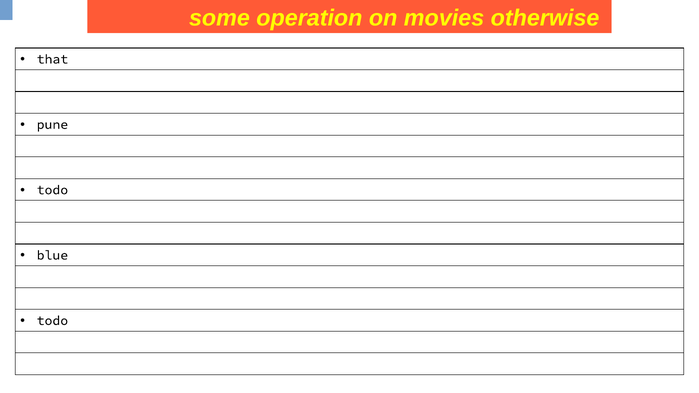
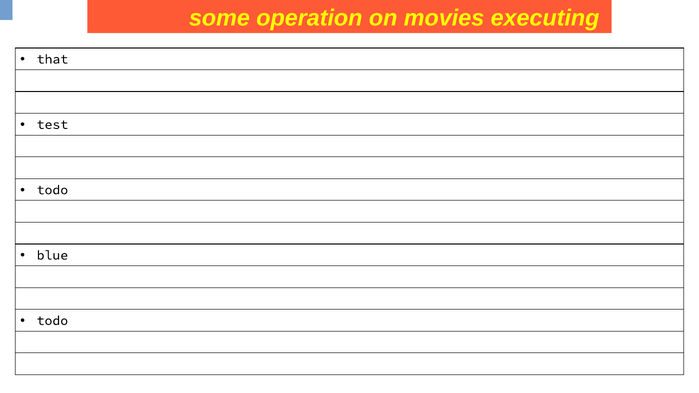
otherwise: otherwise -> executing (545, 18)
pune: pune -> test (52, 125)
